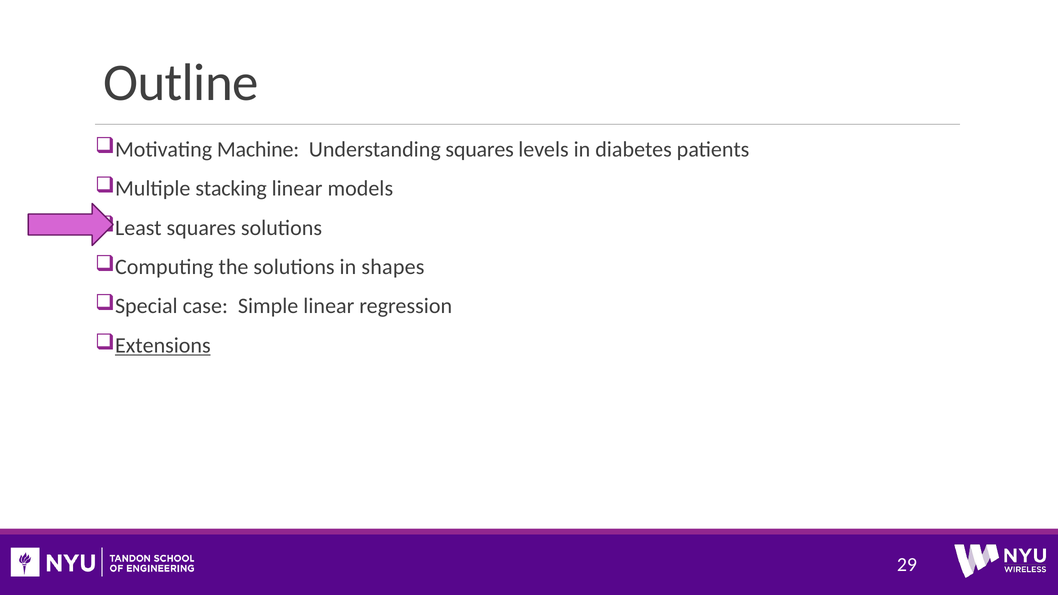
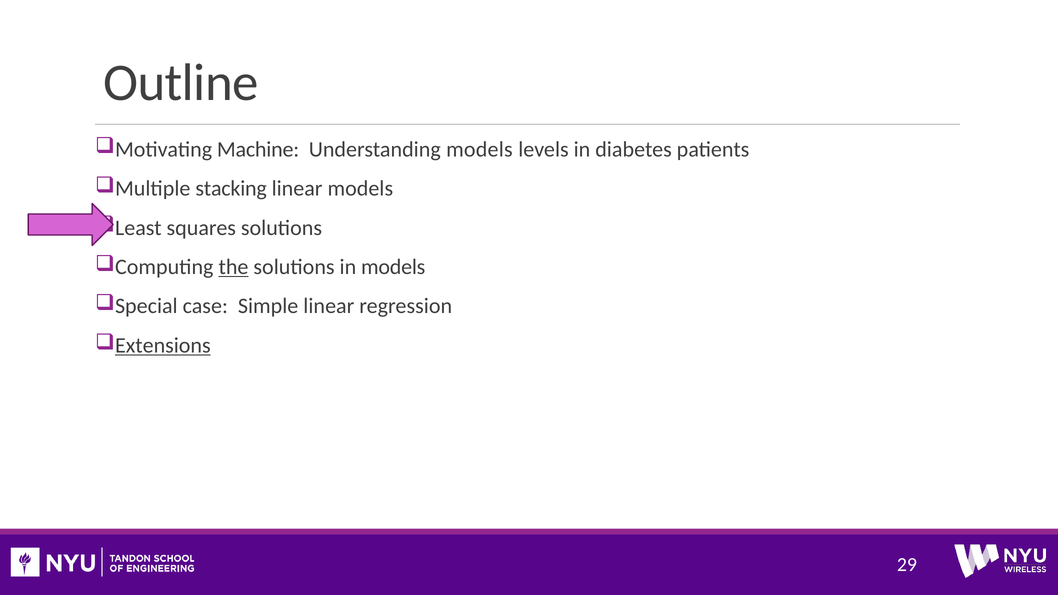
Understanding squares: squares -> models (479, 149)
the underline: none -> present (233, 267)
in shapes: shapes -> models (393, 267)
